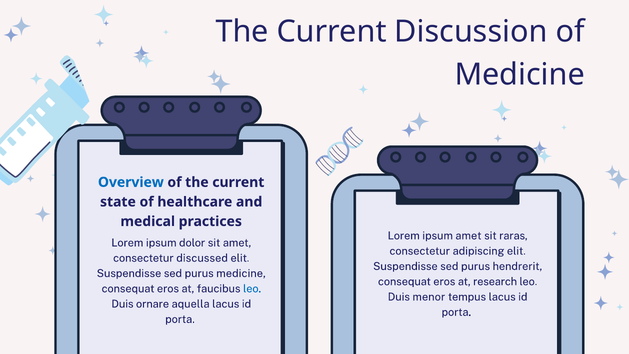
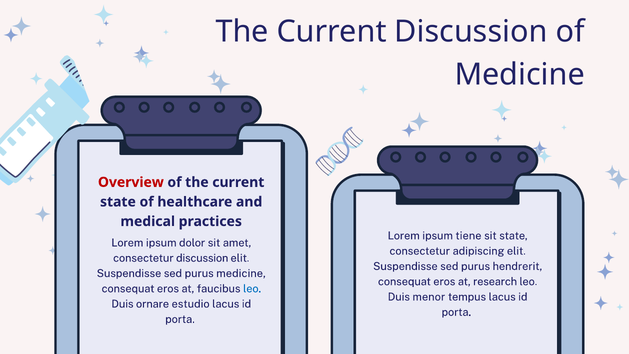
Overview colour: blue -> red (131, 182)
ipsum amet: amet -> tiene (468, 236)
sit raras: raras -> state (513, 236)
consectetur discussed: discussed -> discussion (202, 258)
aquella: aquella -> estudio (191, 304)
